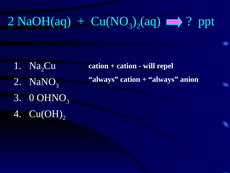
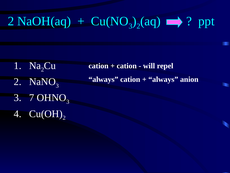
0: 0 -> 7 (32, 98)
